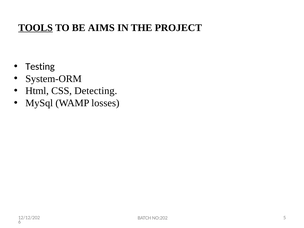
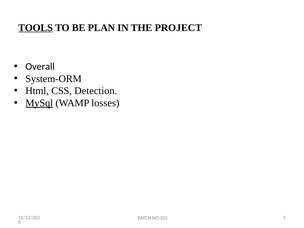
AIMS: AIMS -> PLAN (101, 28)
Testing: Testing -> Overall (40, 67)
Detecting: Detecting -> Detection (96, 91)
MySql underline: none -> present (39, 103)
